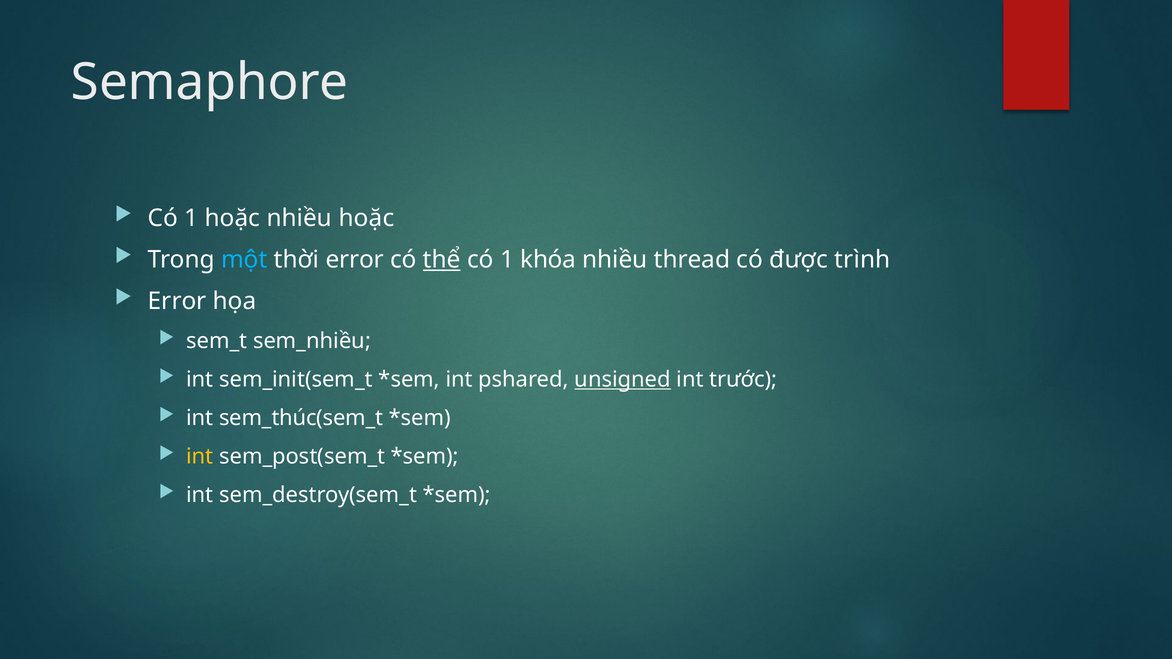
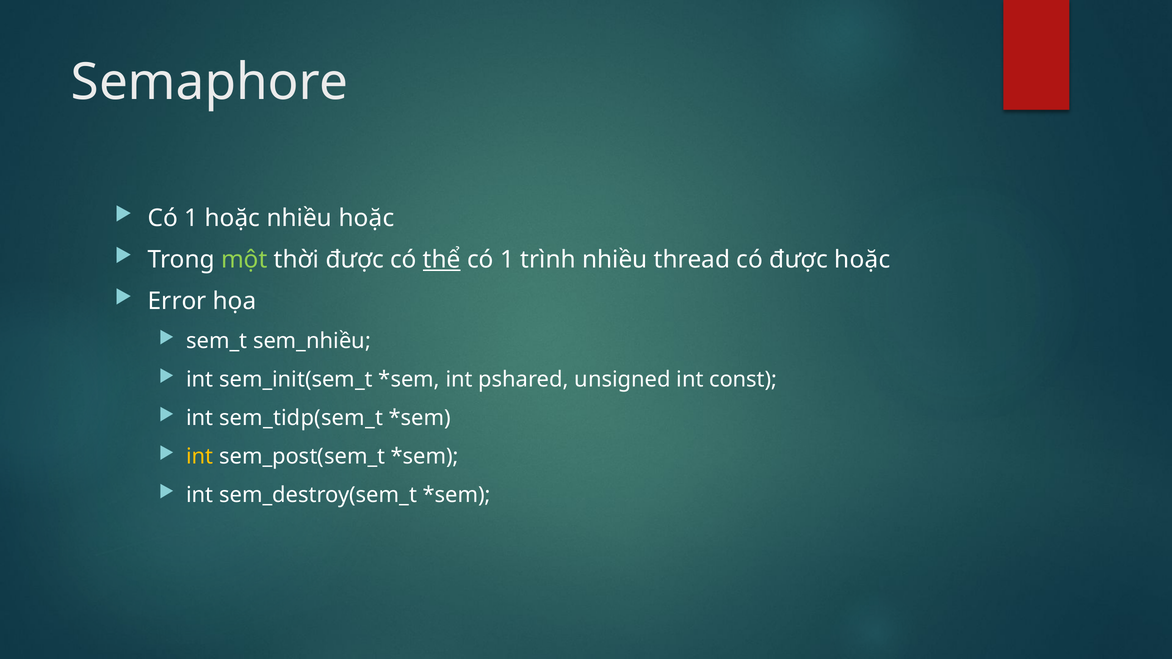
một colour: light blue -> light green (244, 260)
thời error: error -> được (355, 260)
khóa: khóa -> trình (548, 260)
được trình: trình -> hoặc (862, 260)
unsigned underline: present -> none (623, 380)
trước: trước -> const (743, 380)
sem_thúc(sem_t: sem_thúc(sem_t -> sem_tidp(sem_t (301, 418)
